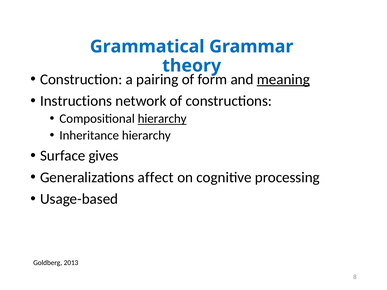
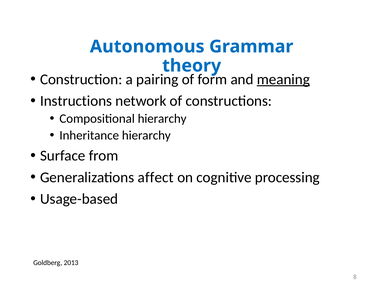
Grammatical: Grammatical -> Autonomous (147, 47)
hierarchy underline: present -> none (162, 119)
gives: gives -> from (104, 156)
